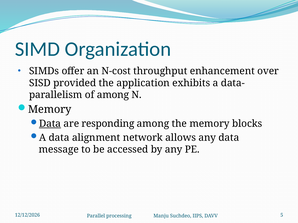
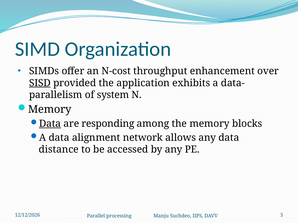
SISD underline: none -> present (40, 83)
of among: among -> system (113, 95)
message: message -> distance (59, 150)
